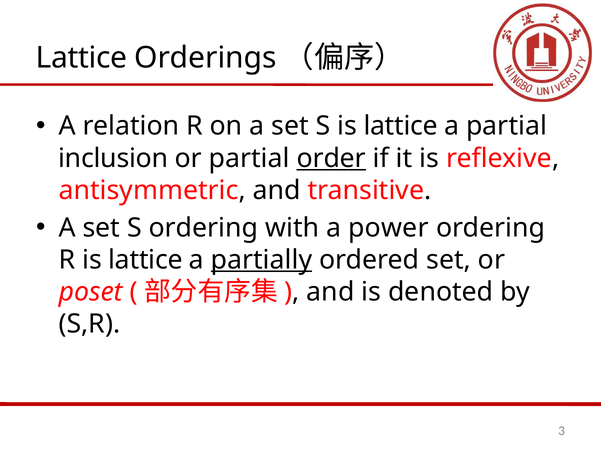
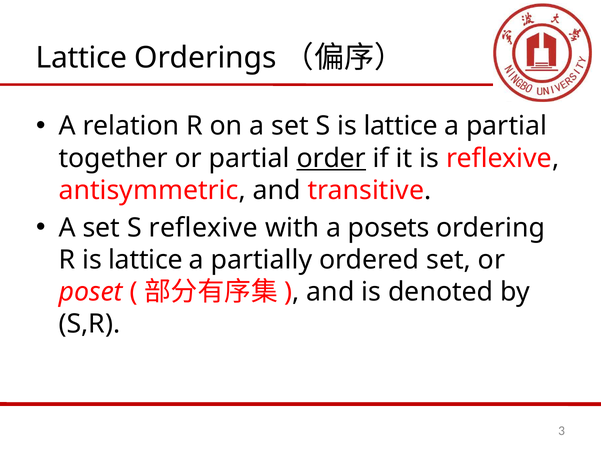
inclusion: inclusion -> together (113, 158)
S ordering: ordering -> reflexive (203, 228)
power: power -> posets (389, 228)
partially underline: present -> none (261, 260)
